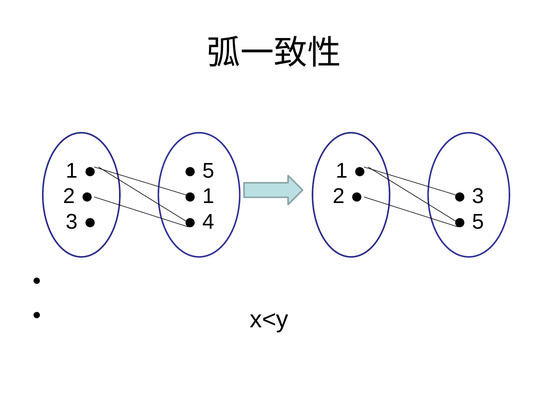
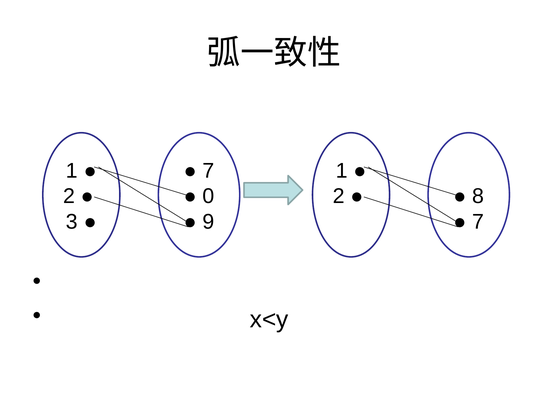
5: 5 -> 7 (208, 171)
1: 1 -> 0 (208, 196)
3: 3 -> 8 (478, 196)
4: 4 -> 9 (208, 222)
5: 5 -> 7 (478, 222)
